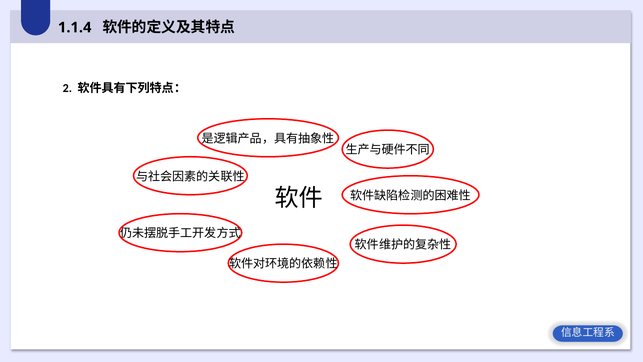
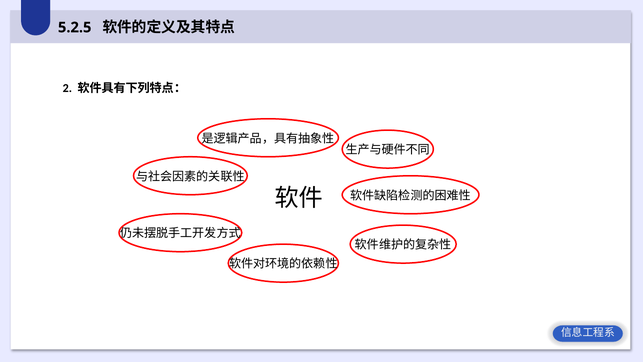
1.1.4: 1.1.4 -> 5.2.5 (75, 27)
